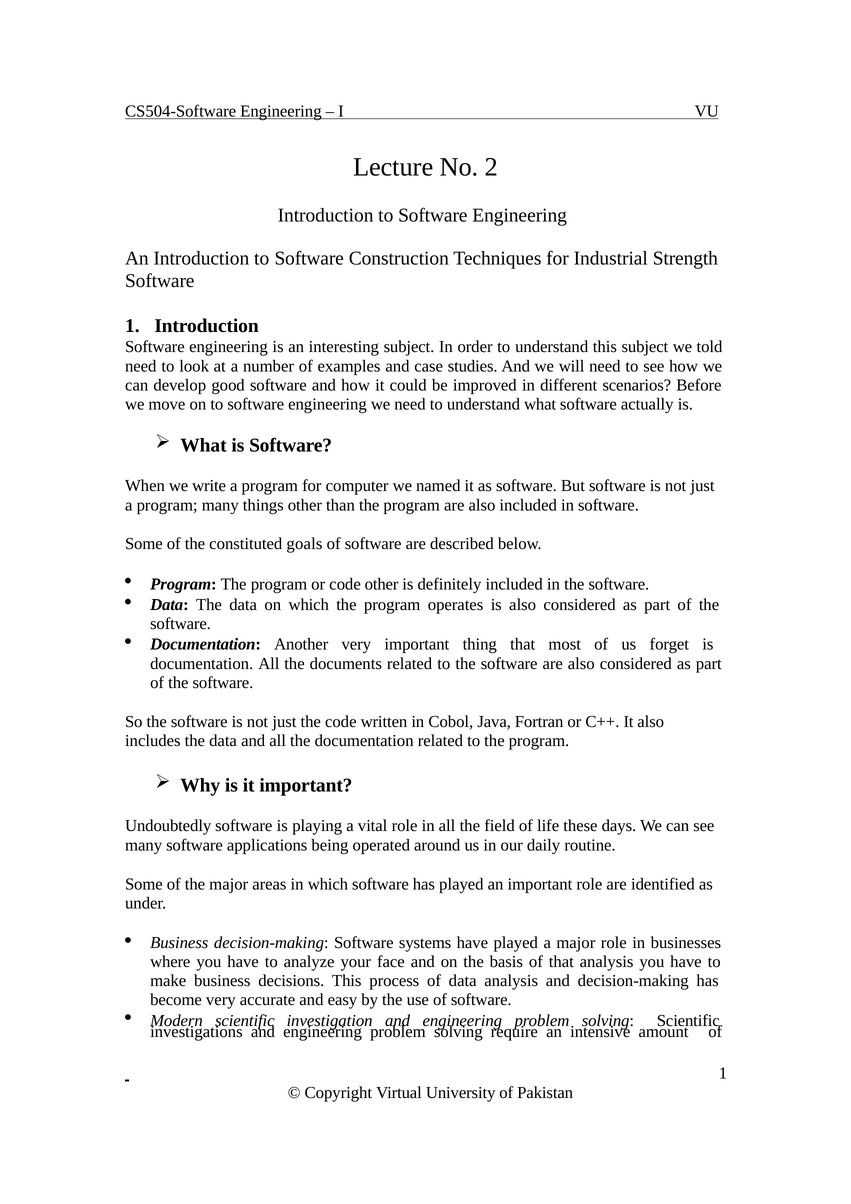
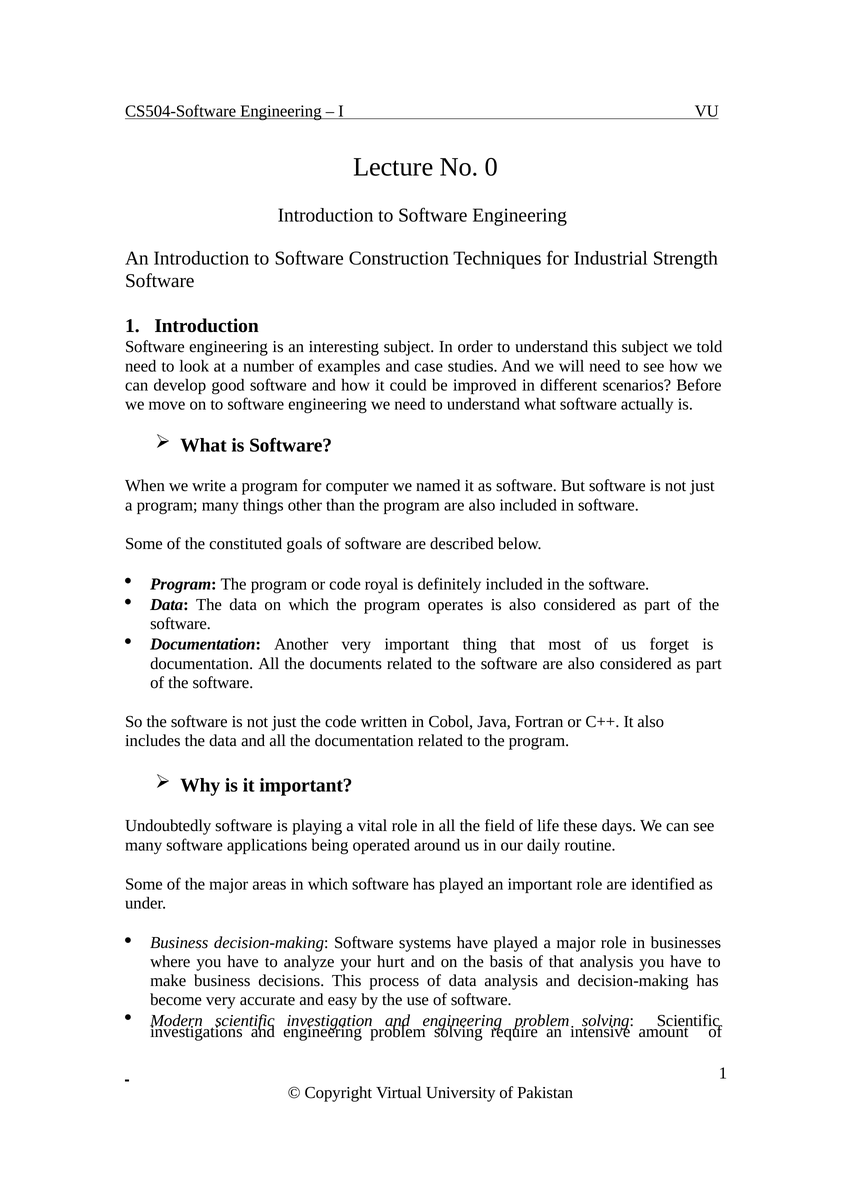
2: 2 -> 0 (491, 167)
code other: other -> royal (382, 584)
face: face -> hurt (391, 962)
